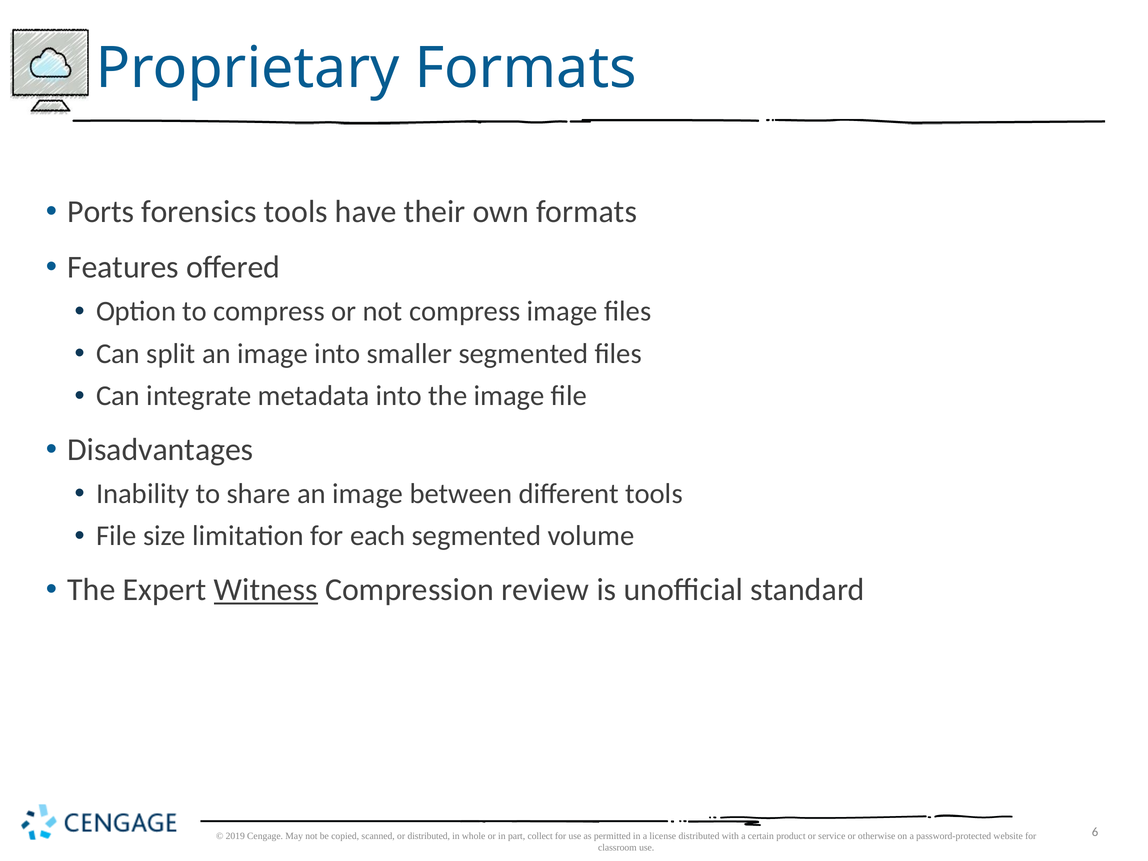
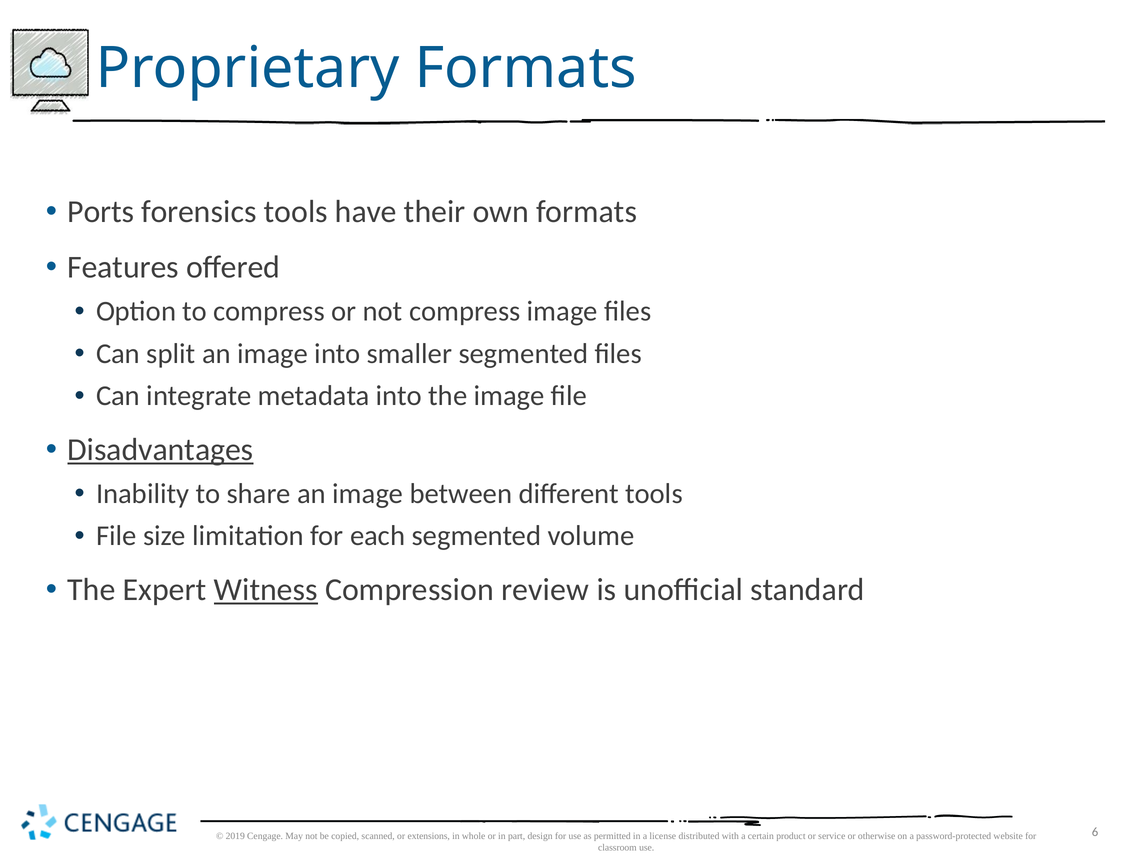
Disadvantages underline: none -> present (160, 450)
or distributed: distributed -> extensions (429, 836)
collect: collect -> design (540, 836)
